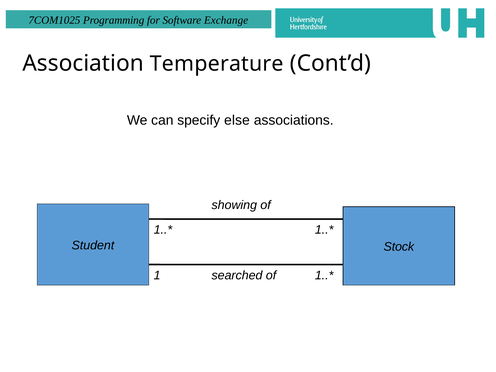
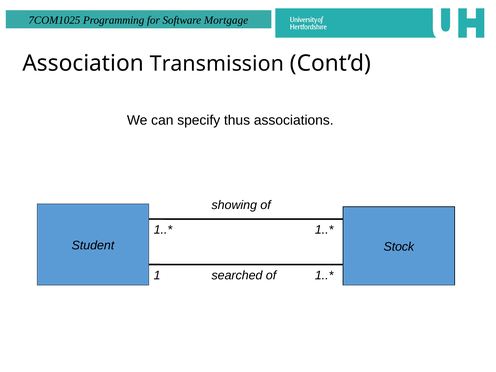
Exchange: Exchange -> Mortgage (226, 20)
Temperature: Temperature -> Transmission (217, 64)
else: else -> thus (237, 120)
